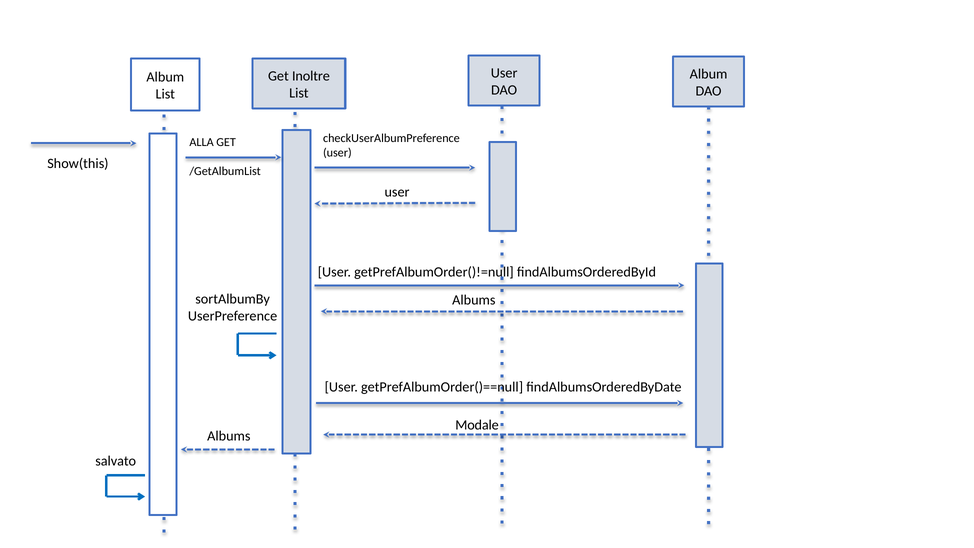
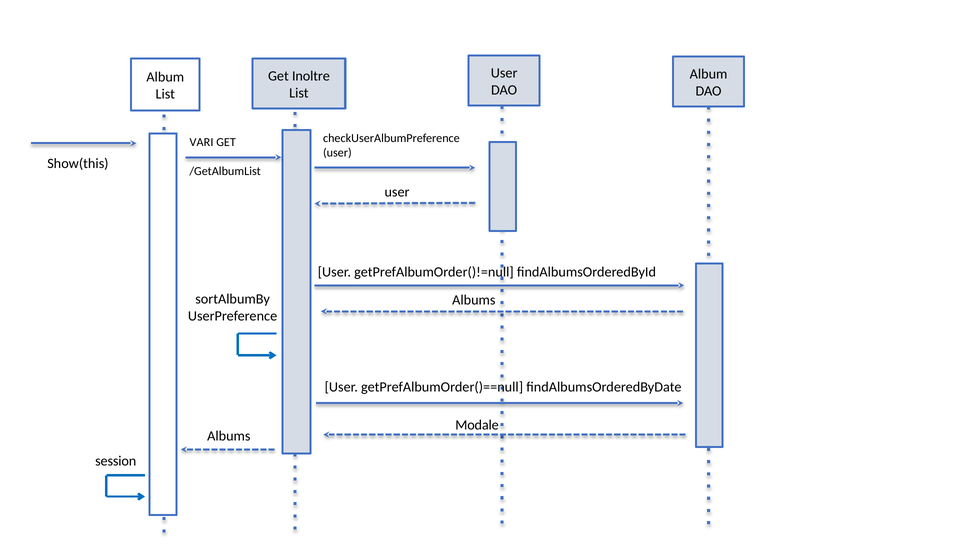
ALLA: ALLA -> VARI (201, 142)
salvato: salvato -> session (116, 461)
